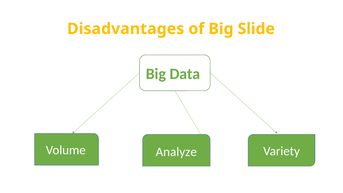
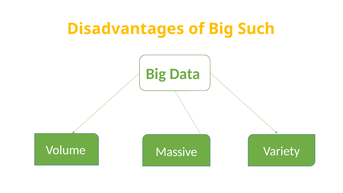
Slide: Slide -> Such (256, 29)
Analyze: Analyze -> Massive (176, 152)
